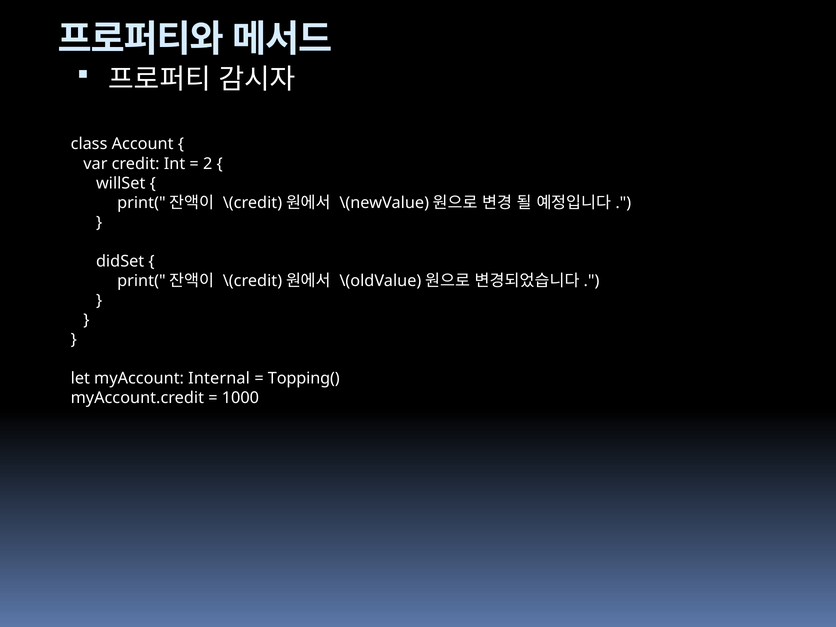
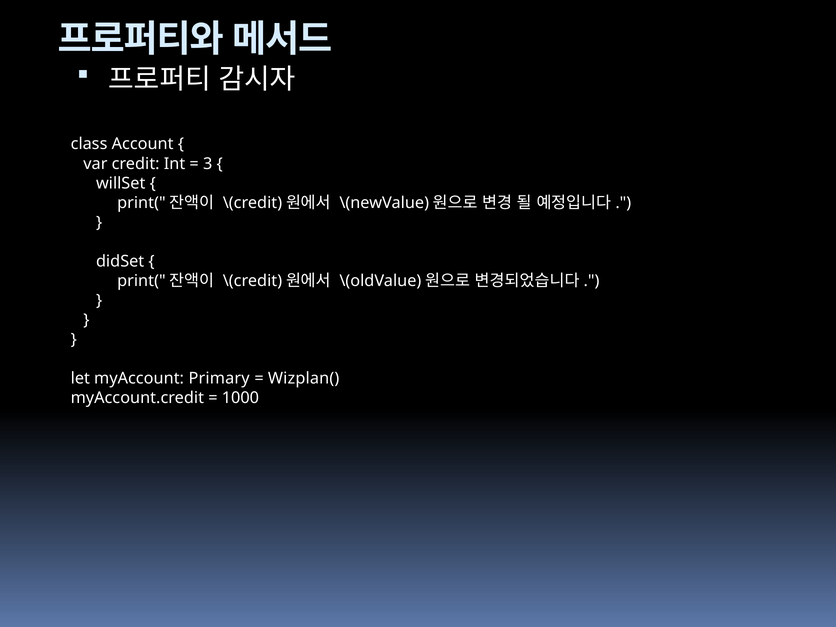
2: 2 -> 3 (208, 164)
Internal: Internal -> Primary (219, 378)
Topping(: Topping( -> Wizplan( (304, 378)
